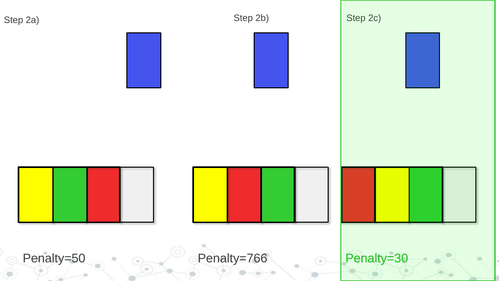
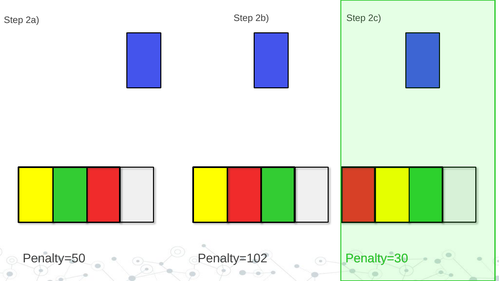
Penalty=766: Penalty=766 -> Penalty=102 (233, 258)
